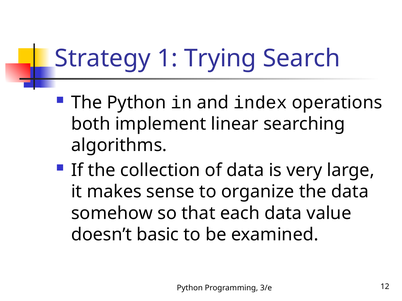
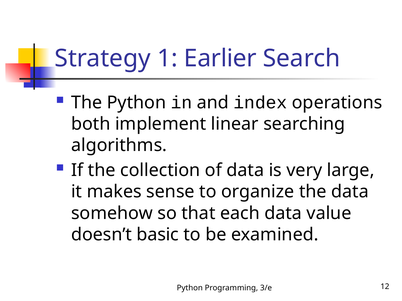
Trying: Trying -> Earlier (220, 59)
